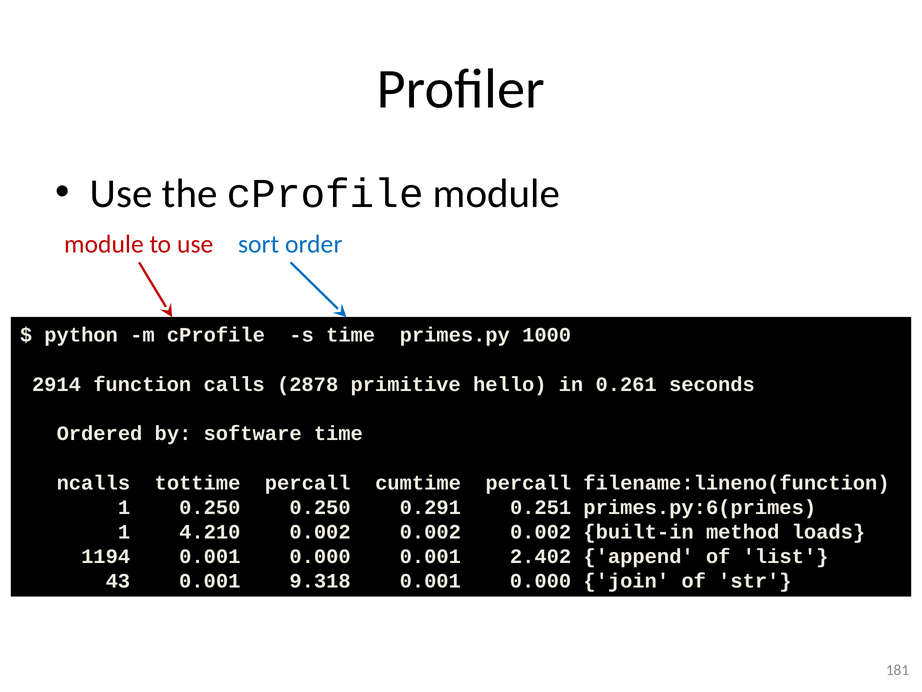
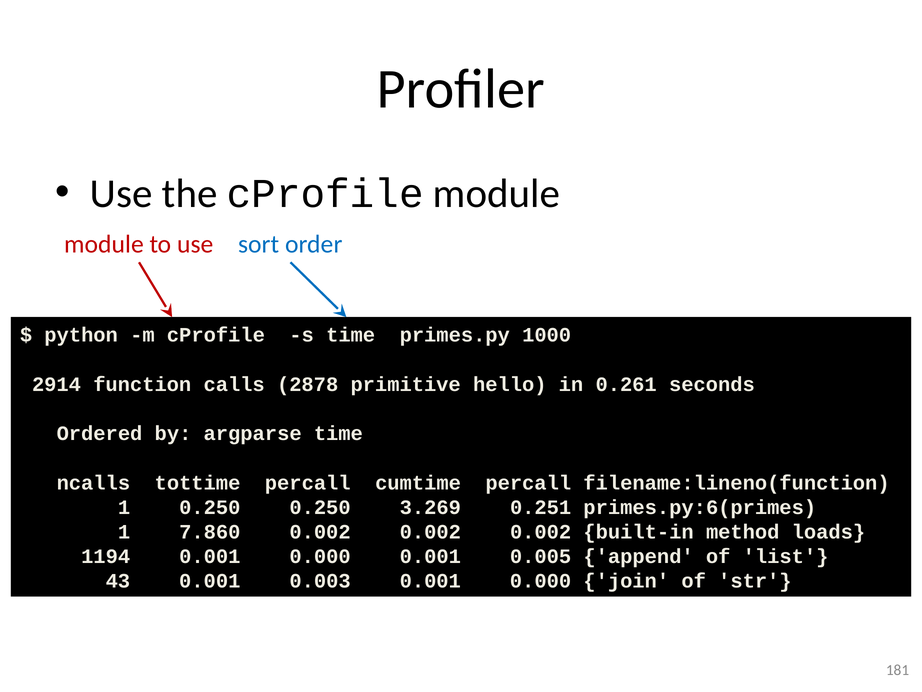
software: software -> argparse (253, 433)
0.291: 0.291 -> 3.269 (430, 507)
4.210: 4.210 -> 7.860 (210, 532)
2.402: 2.402 -> 0.005 (541, 556)
9.318: 9.318 -> 0.003 (320, 581)
